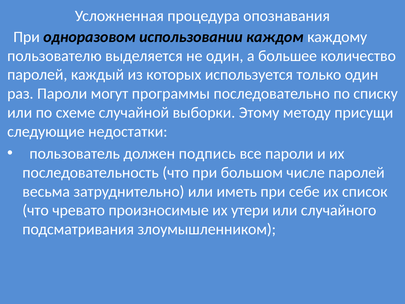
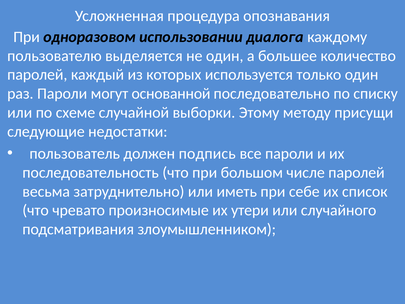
каждом: каждом -> диалога (275, 37)
программы: программы -> основанной (171, 94)
